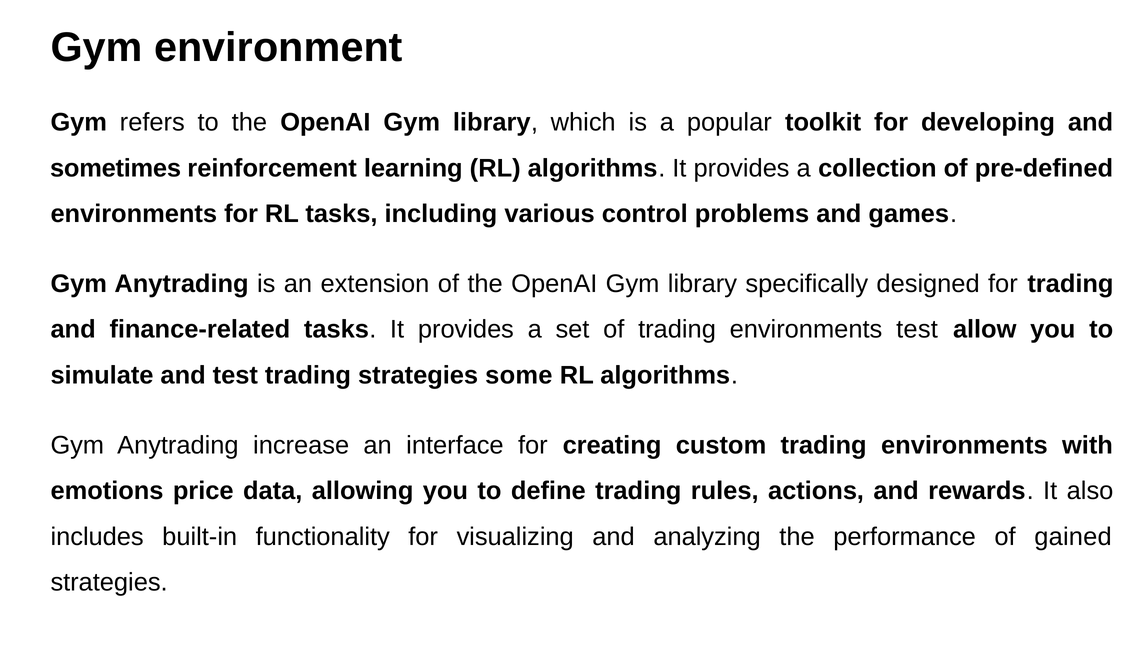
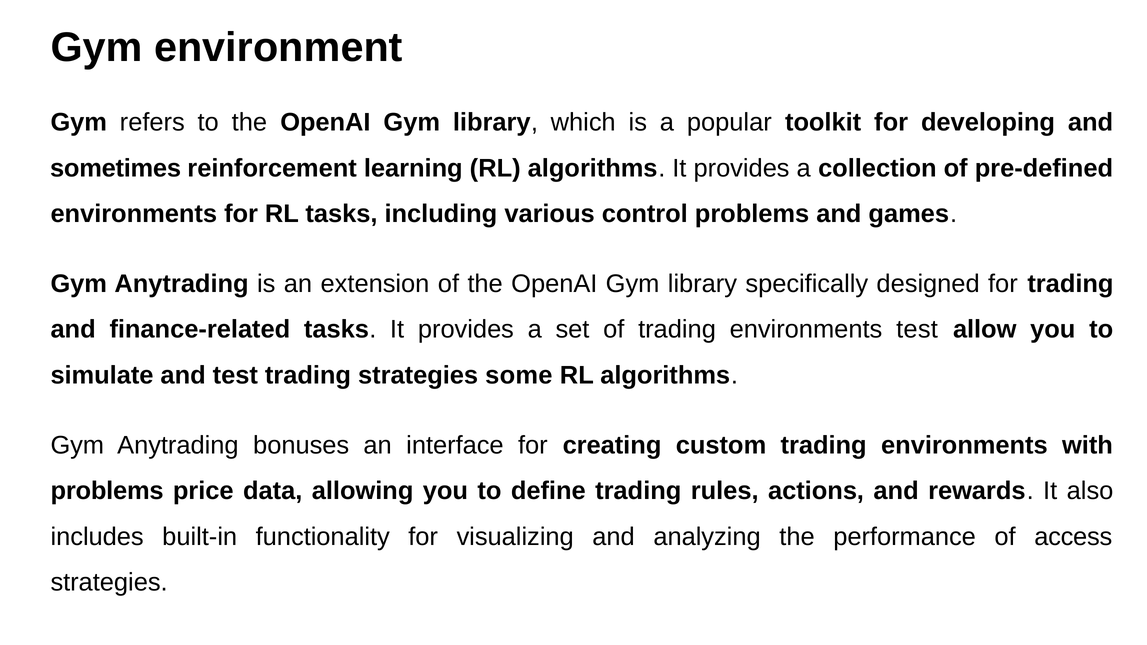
increase: increase -> bonuses (301, 445)
emotions: emotions -> problems (107, 491)
gained: gained -> access (1073, 537)
